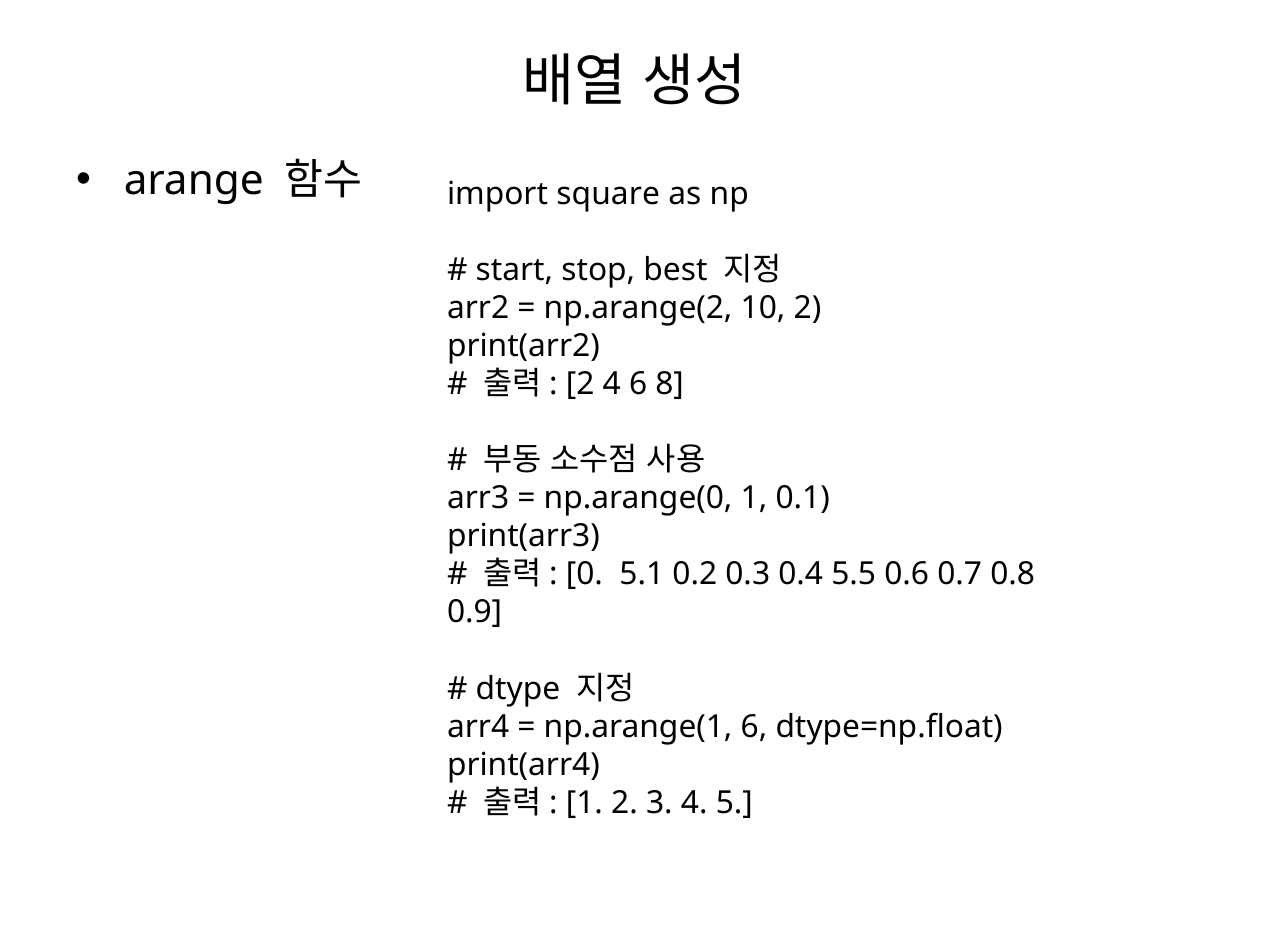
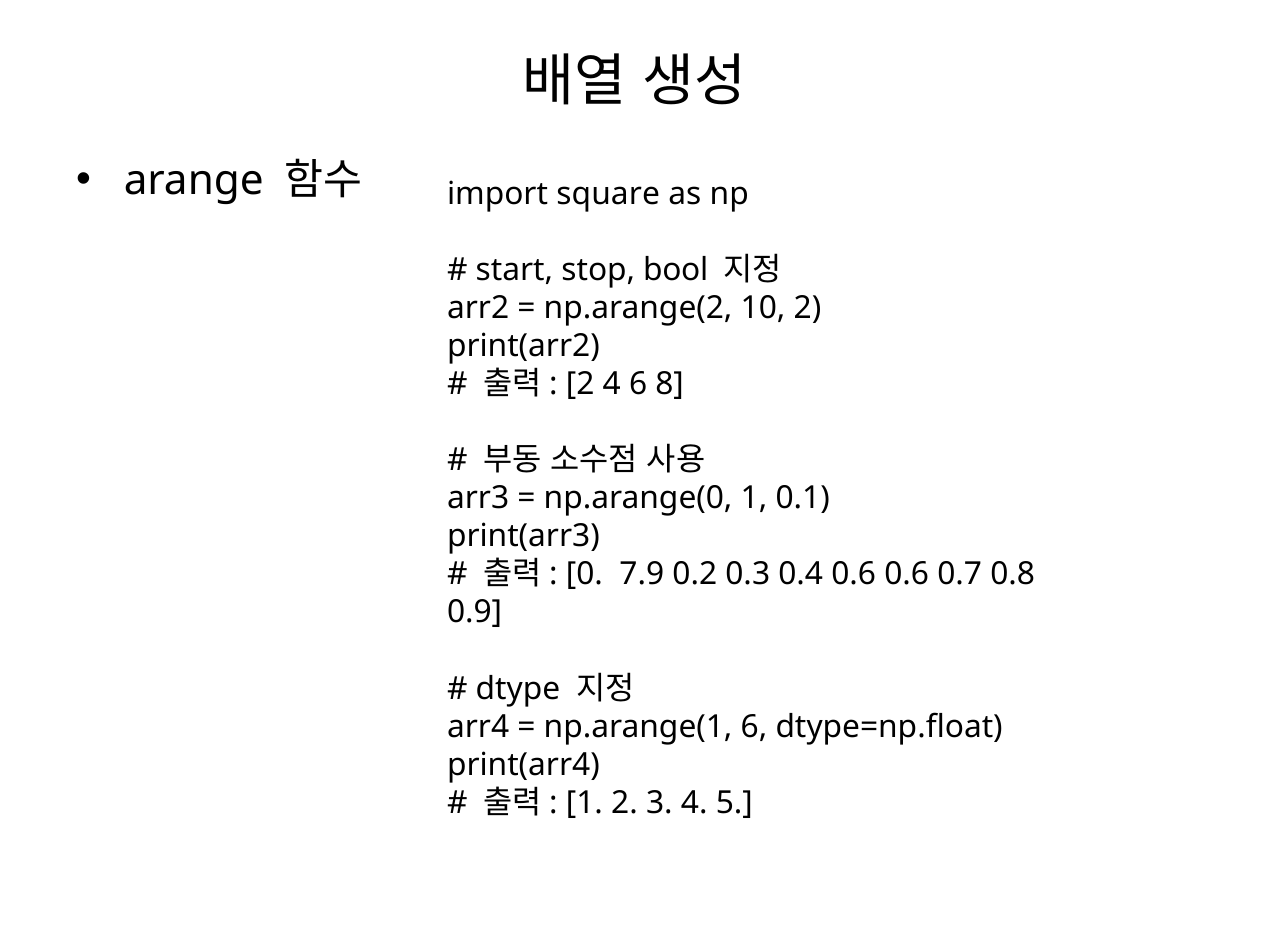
best: best -> bool (676, 270)
5.1: 5.1 -> 7.9 (642, 574)
0.4 5.5: 5.5 -> 0.6 (854, 574)
